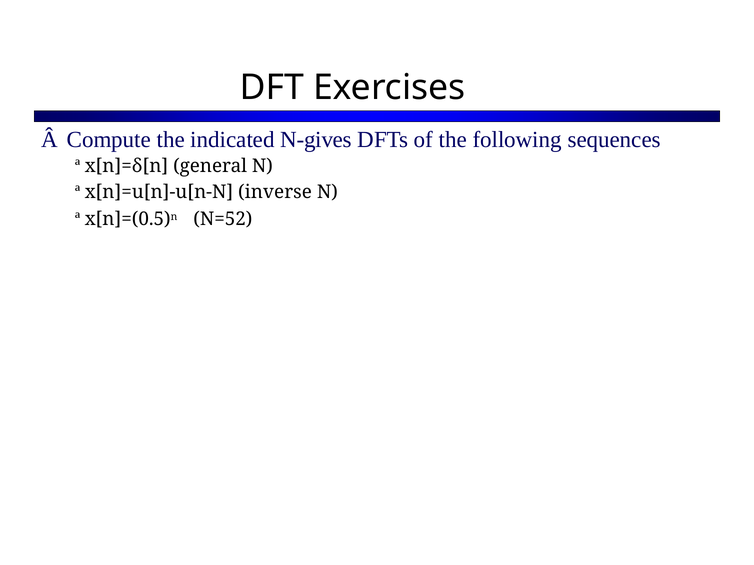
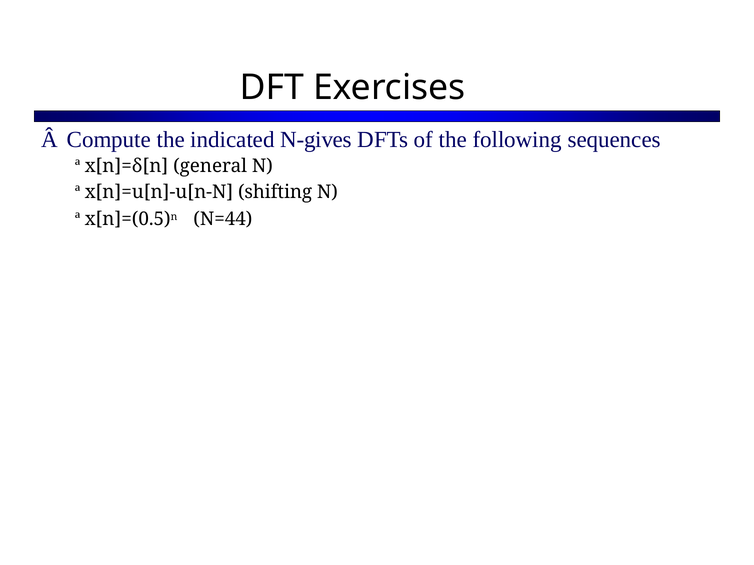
inverse: inverse -> shifting (275, 192)
N=52: N=52 -> N=44 (223, 219)
